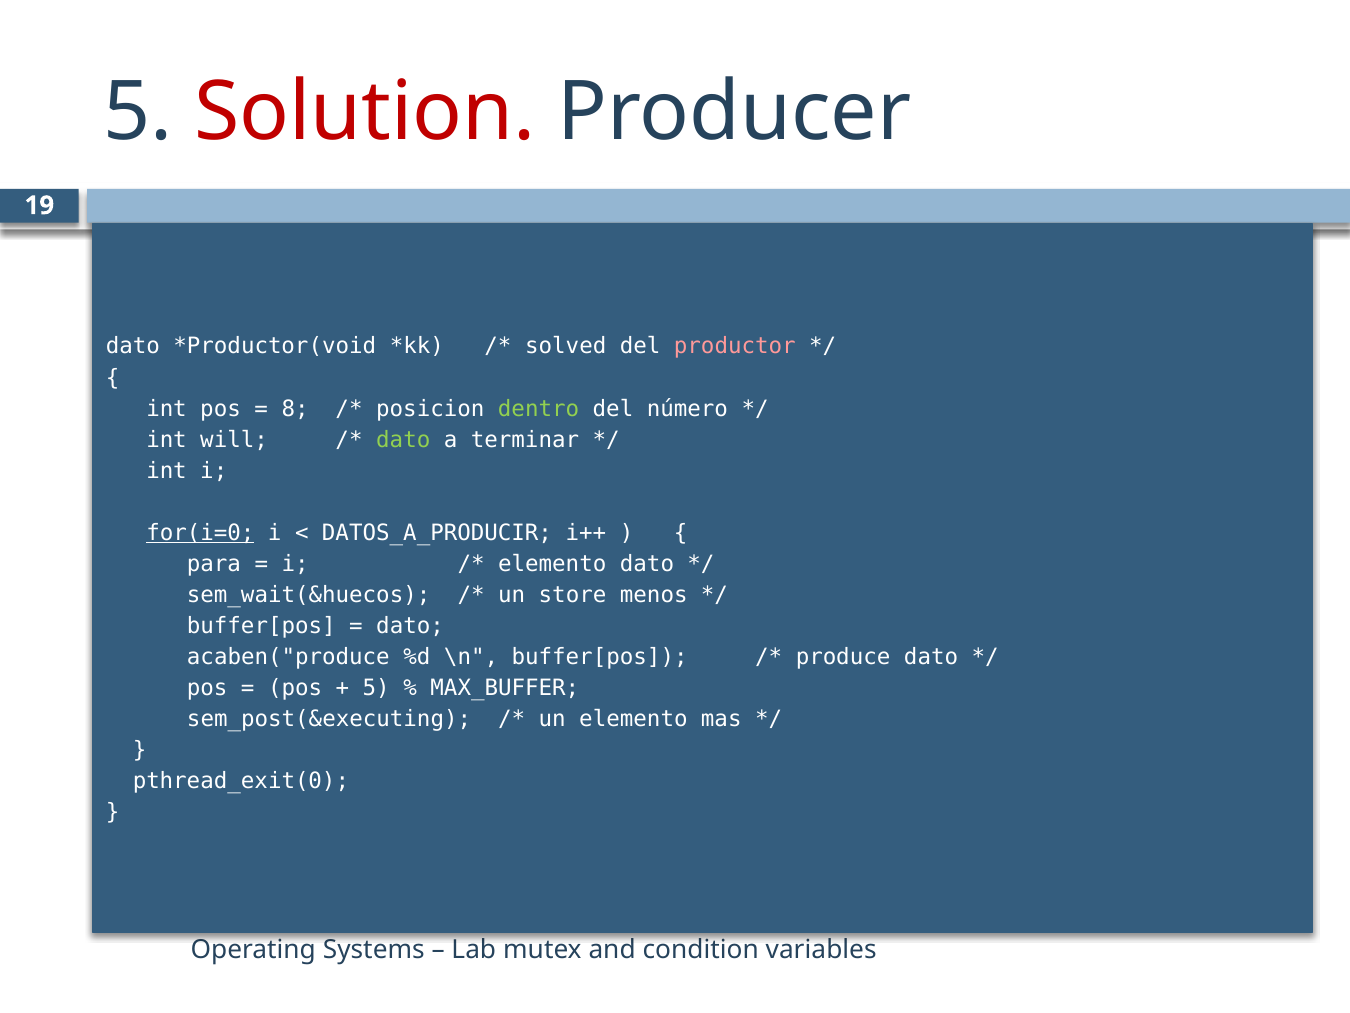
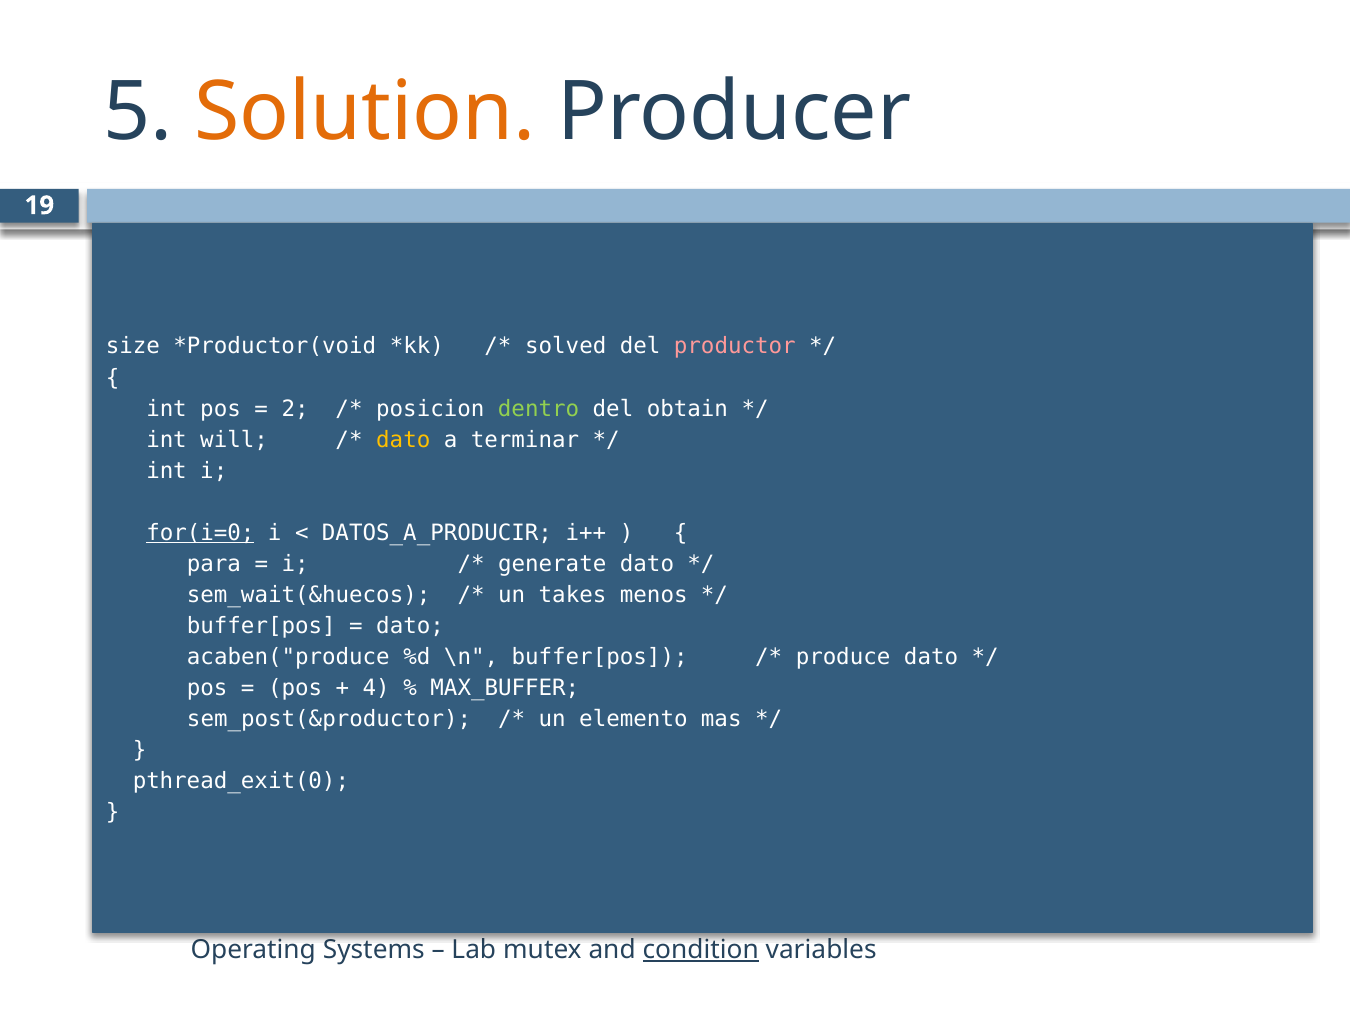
Solution colour: red -> orange (365, 113)
dato: dato -> size (133, 346)
8: 8 -> 2 (295, 408)
número: número -> obtain (687, 408)
dato colour: light green -> yellow (403, 440)
elemento: elemento -> generate (552, 564)
store: store -> takes (573, 595)
5: 5 -> 4 (376, 688)
sem_post(&executing: sem_post(&executing -> sem_post(&productor (329, 719)
condition underline: none -> present (701, 949)
